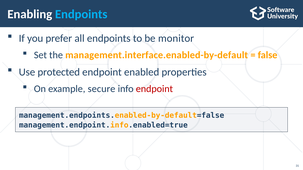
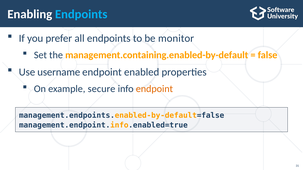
management.interface.enabled-by-default: management.interface.enabled-by-default -> management.containing.enabled-by-default (157, 55)
protected: protected -> username (59, 72)
endpoint colour: red -> orange (154, 89)
